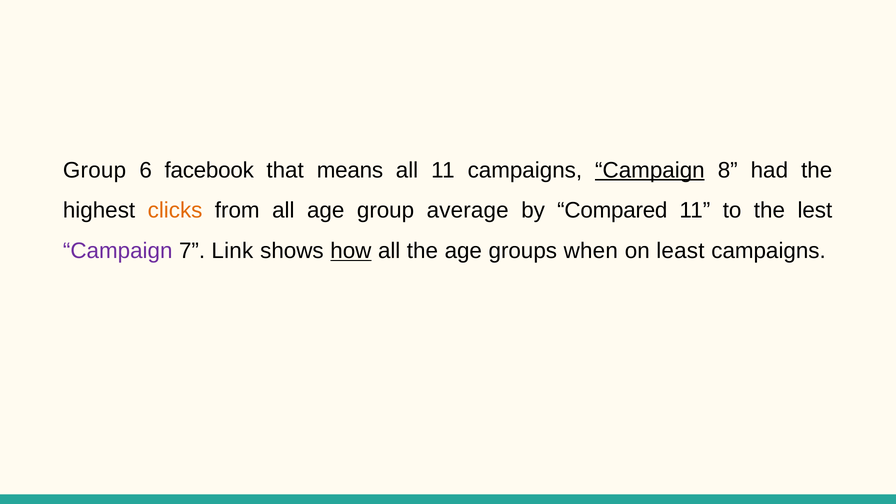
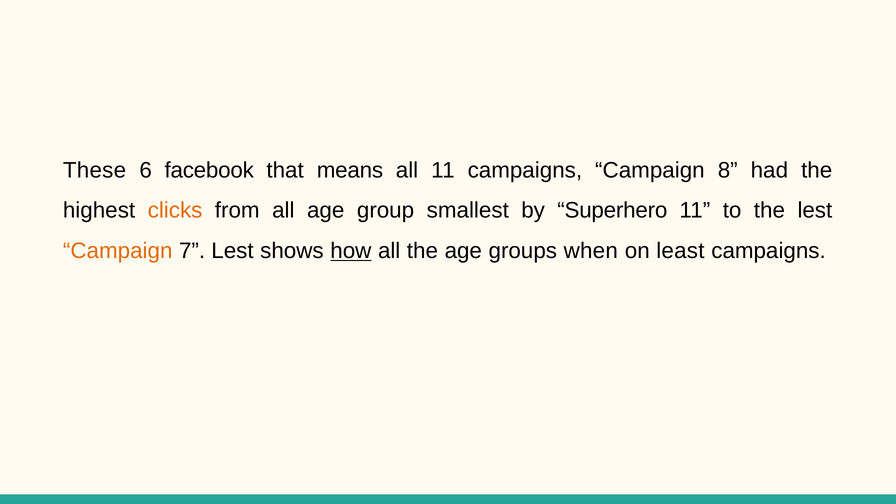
Group: Group -> These (95, 170)
Campaign underline: present -> none (650, 170)
average: average -> smallest (468, 211)
Compared: Compared -> Superhero (612, 211)
Campaign colour: purple -> orange (118, 251)
7 Link: Link -> Lest (232, 251)
